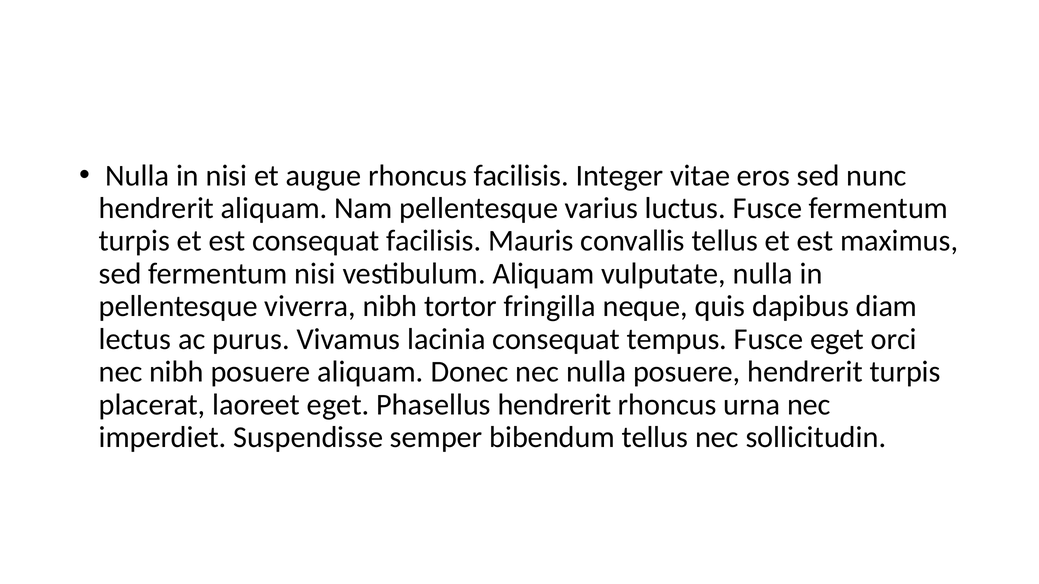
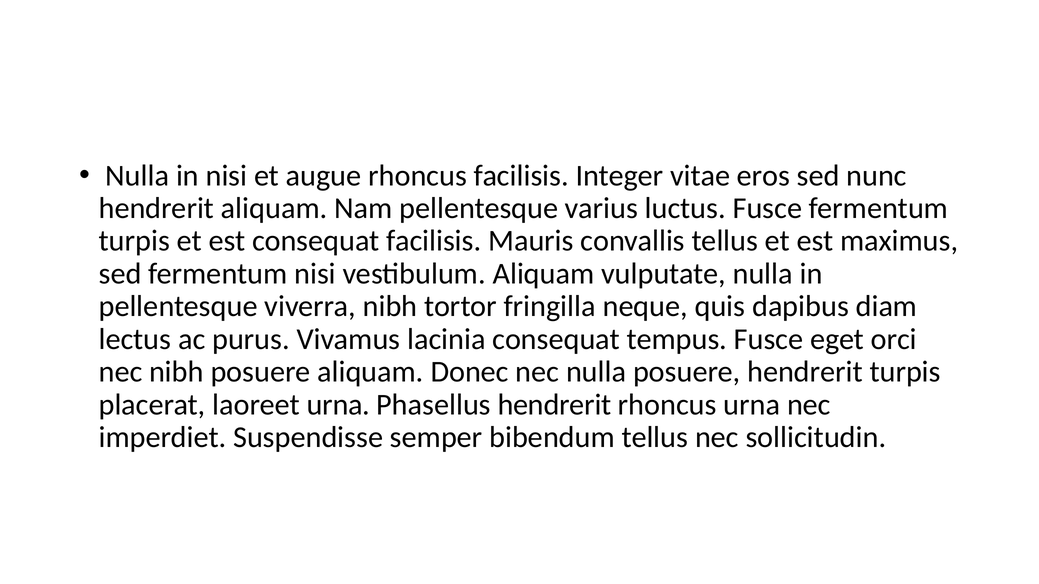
laoreet eget: eget -> urna (338, 405)
